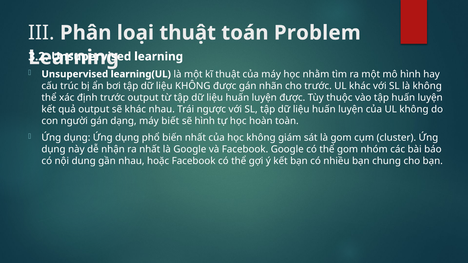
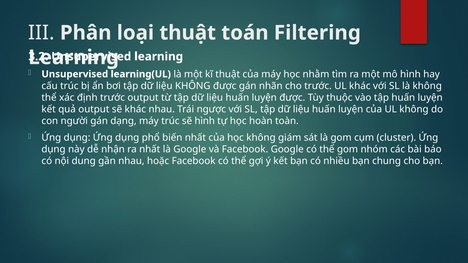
Problem: Problem -> Filtering (317, 33)
máy biết: biết -> trúc (170, 121)
